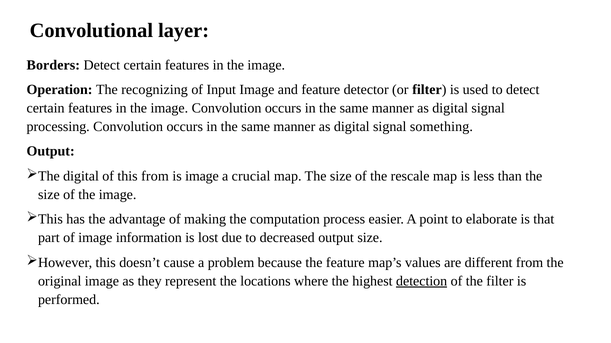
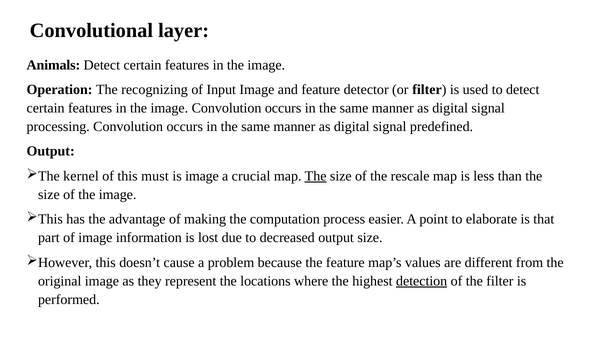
Borders: Borders -> Animals (53, 65)
something: something -> predefined (442, 127)
digital: digital -> kernel (81, 176)
this from: from -> must (155, 176)
The underline: none -> present (316, 176)
